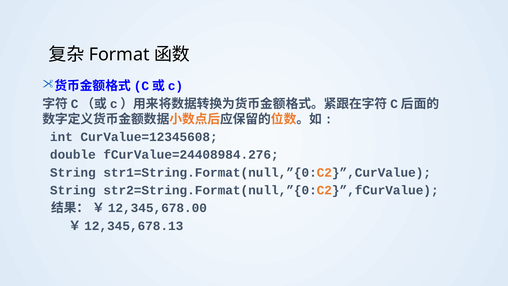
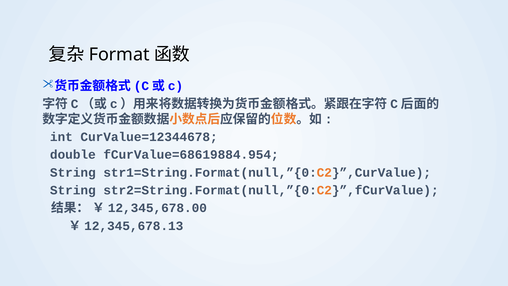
CurValue=12345608: CurValue=12345608 -> CurValue=12344678 (149, 137)
fCurValue=24408984.276: fCurValue=24408984.276 -> fCurValue=68619884.954 (191, 155)
